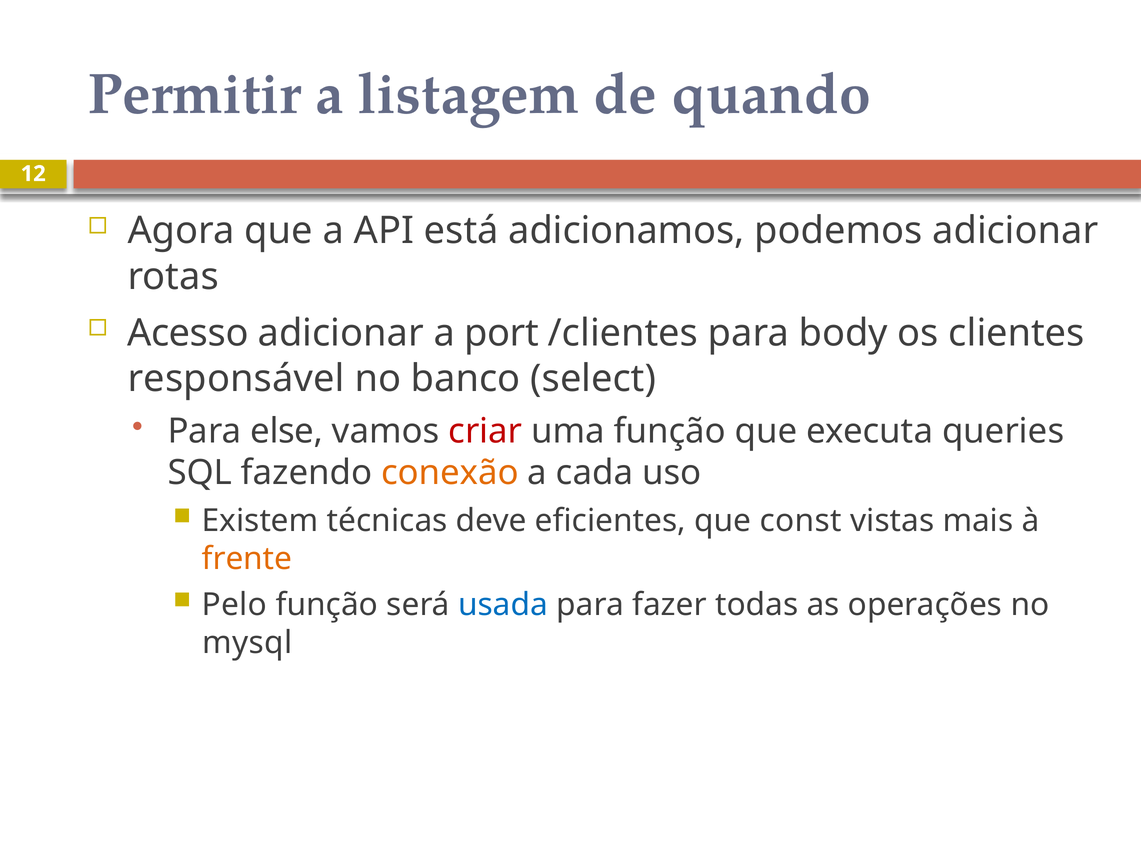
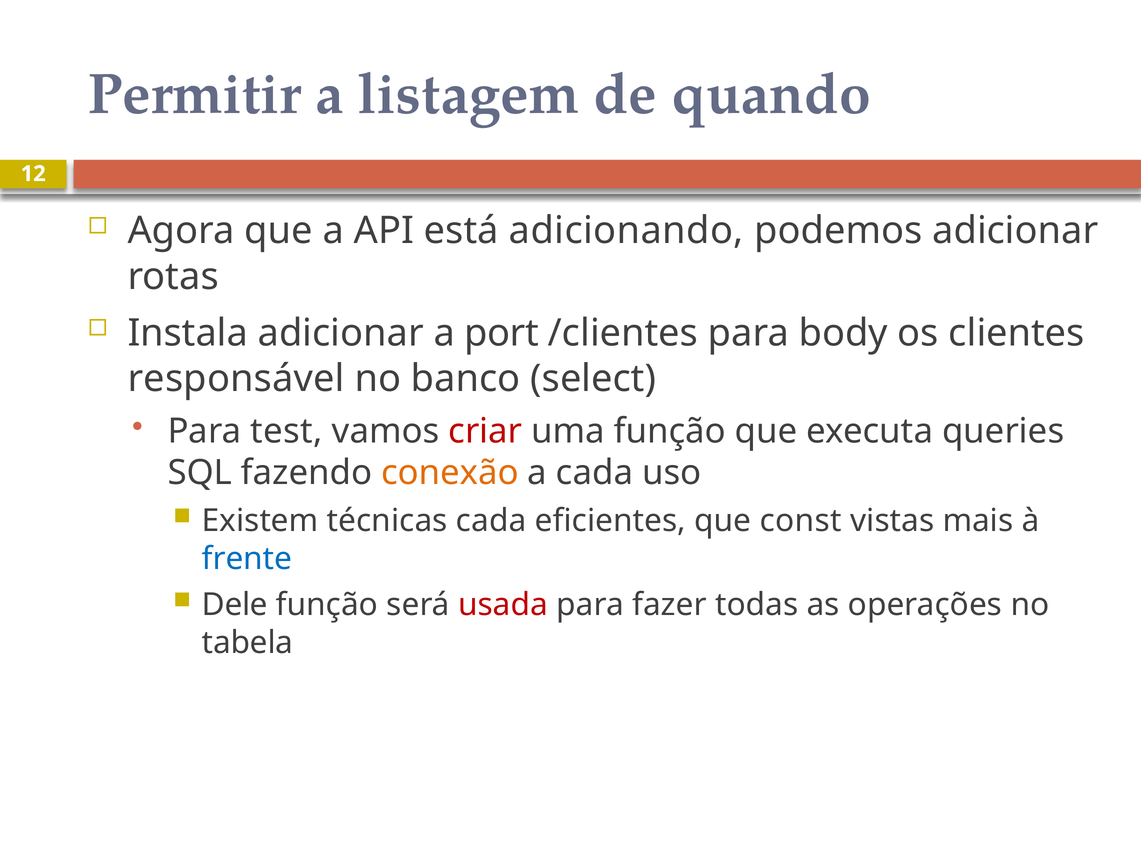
adicionamos: adicionamos -> adicionando (626, 231)
Acesso: Acesso -> Instala (188, 333)
else: else -> test (286, 431)
técnicas deve: deve -> cada (491, 520)
frente colour: orange -> blue (247, 559)
Pelo: Pelo -> Dele (235, 605)
usada colour: blue -> red (503, 605)
mysql: mysql -> tabela (248, 643)
